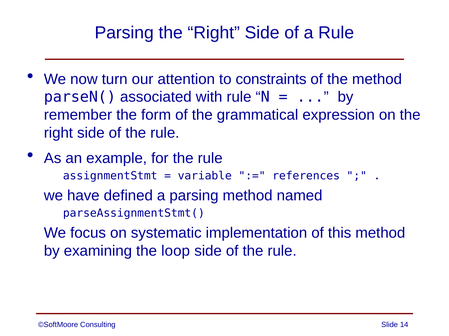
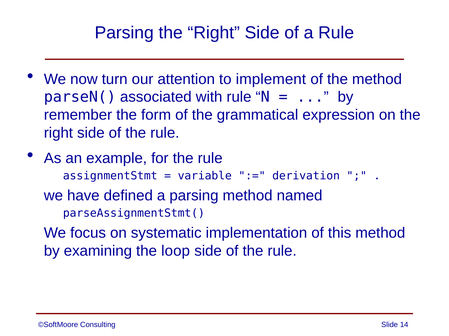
constraints: constraints -> implement (271, 79)
references: references -> derivation (306, 176)
